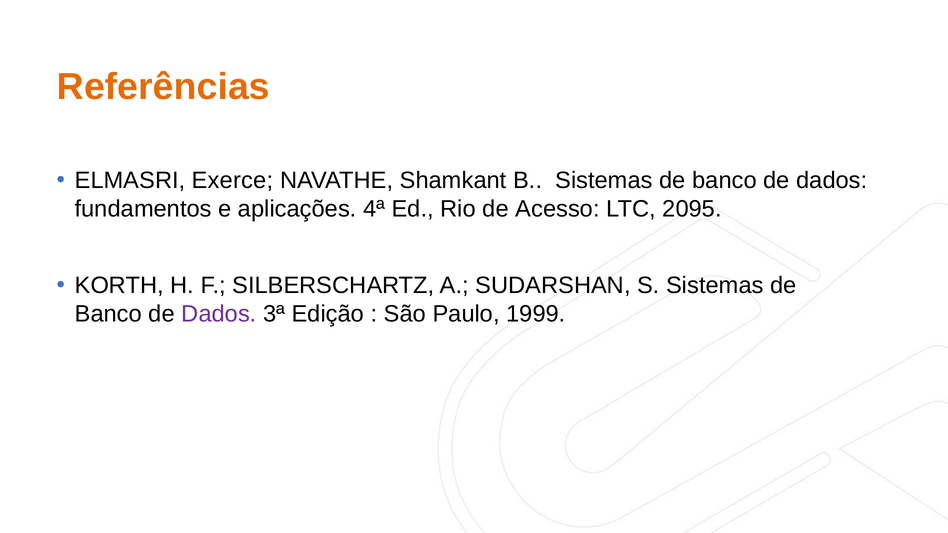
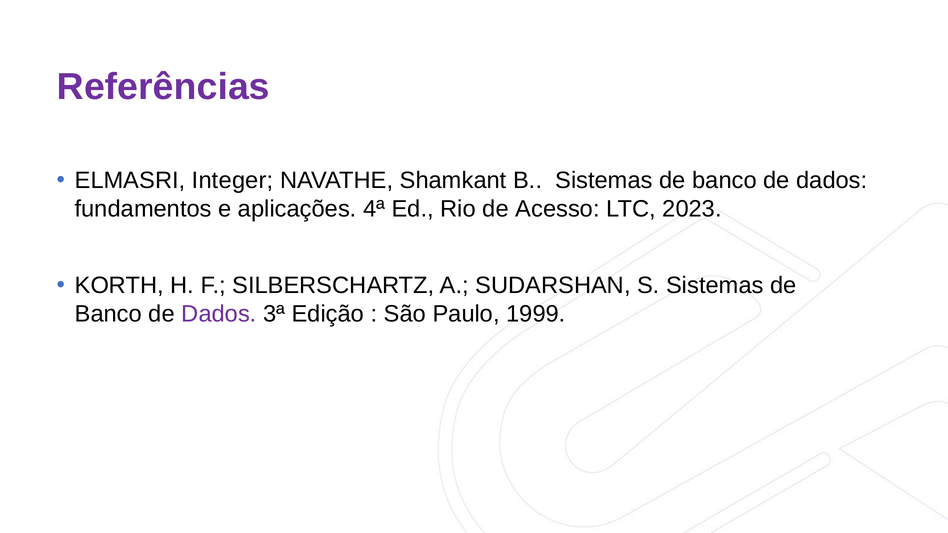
Referências colour: orange -> purple (163, 87)
Exerce: Exerce -> Integer (233, 181)
2095: 2095 -> 2023 (692, 209)
